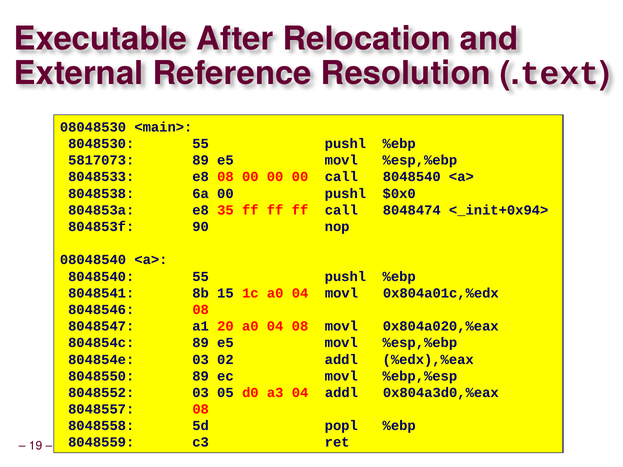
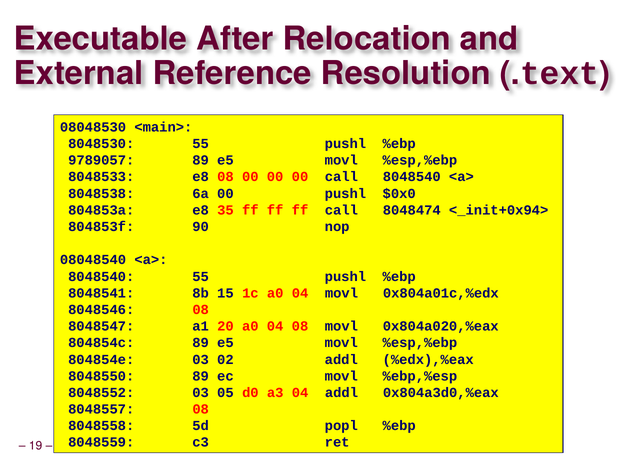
5817073: 5817073 -> 9789057 (101, 160)
